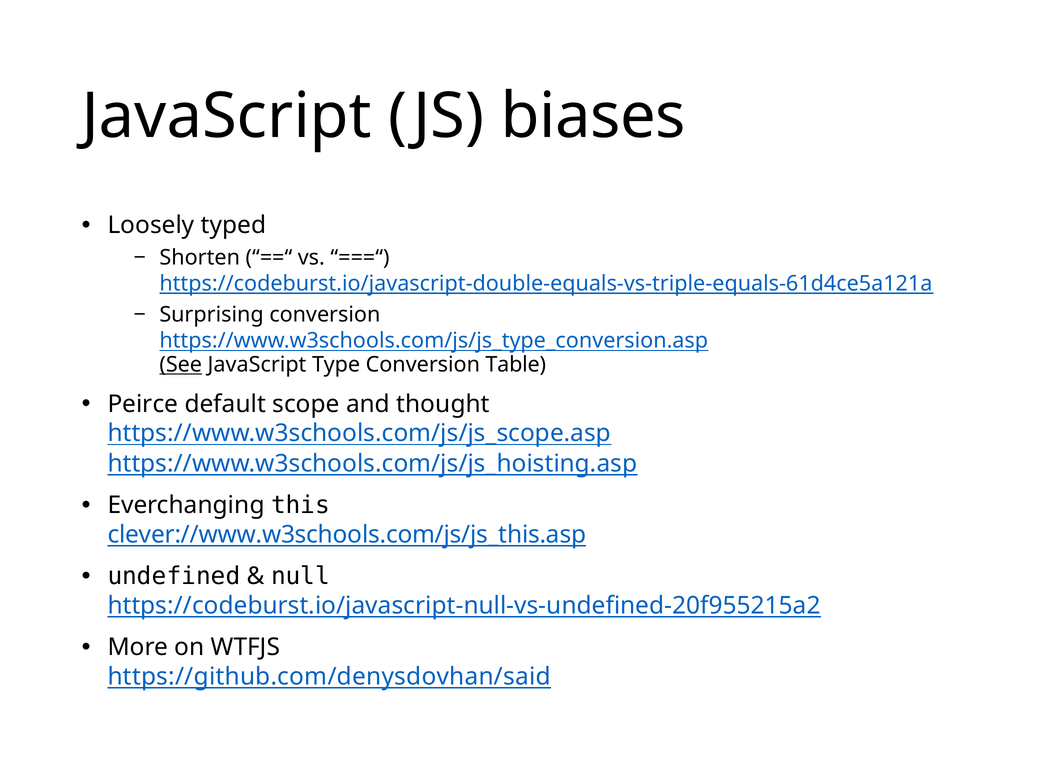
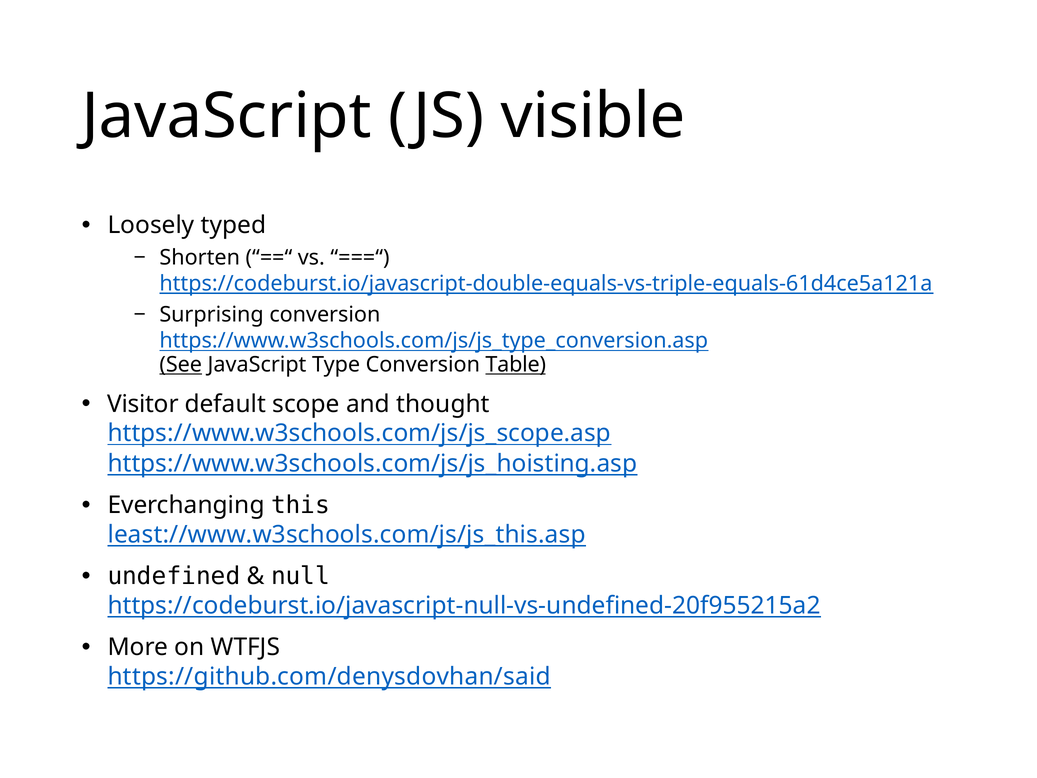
biases: biases -> visible (593, 116)
Table underline: none -> present (516, 365)
Peirce: Peirce -> Visitor (143, 404)
clever://www.w3schools.com/js/js_this.asp: clever://www.w3schools.com/js/js_this.asp -> least://www.w3schools.com/js/js_this.asp (347, 534)
